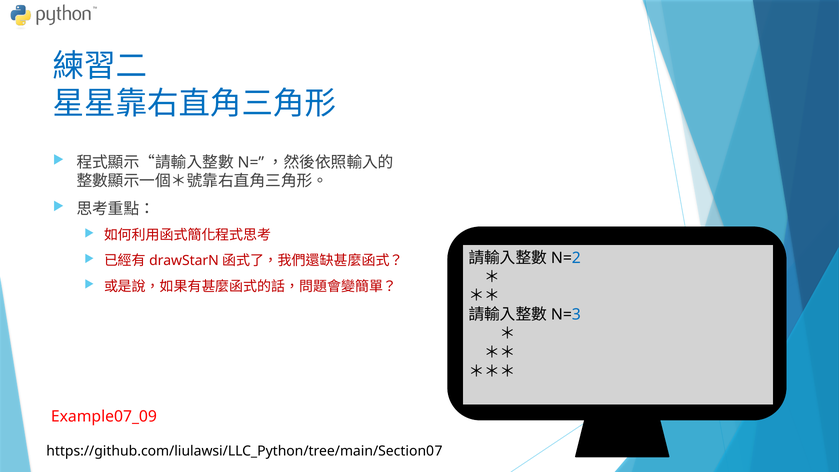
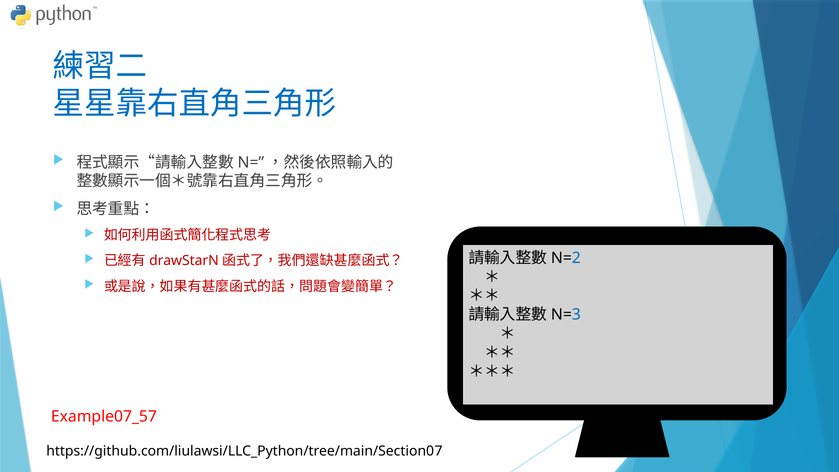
Example07_09: Example07_09 -> Example07_57 (104, 417)
